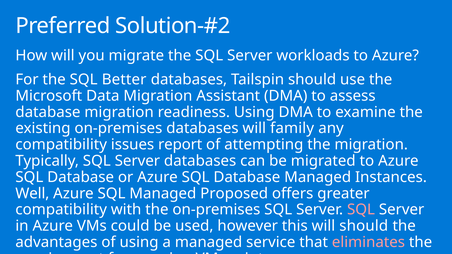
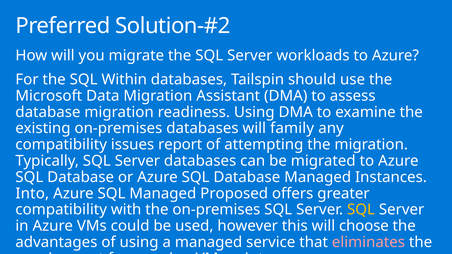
Better: Better -> Within (124, 80)
Well: Well -> Into (32, 194)
SQL colour: pink -> yellow (361, 210)
will should: should -> choose (364, 226)
